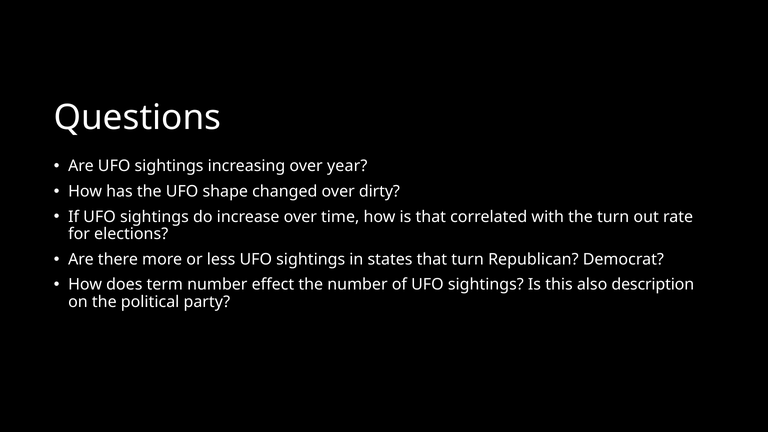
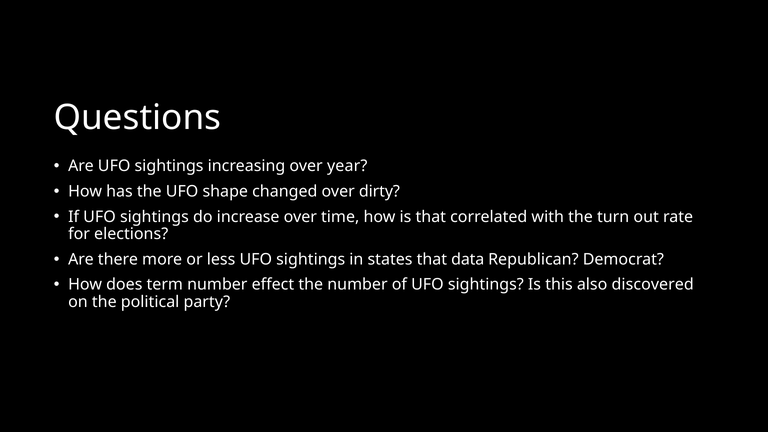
that turn: turn -> data (468, 259)
description: description -> discovered (653, 285)
